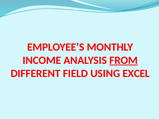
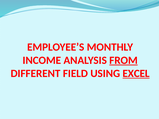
EXCEL underline: none -> present (136, 74)
